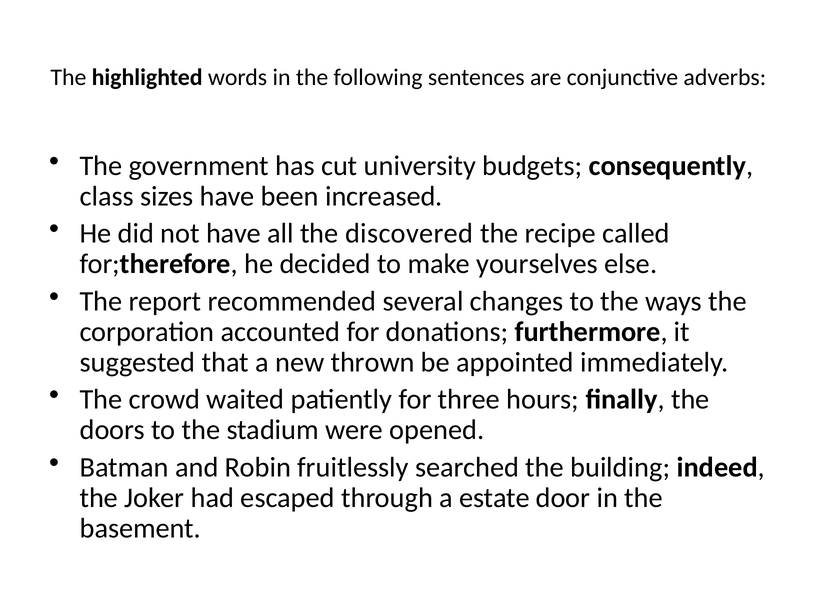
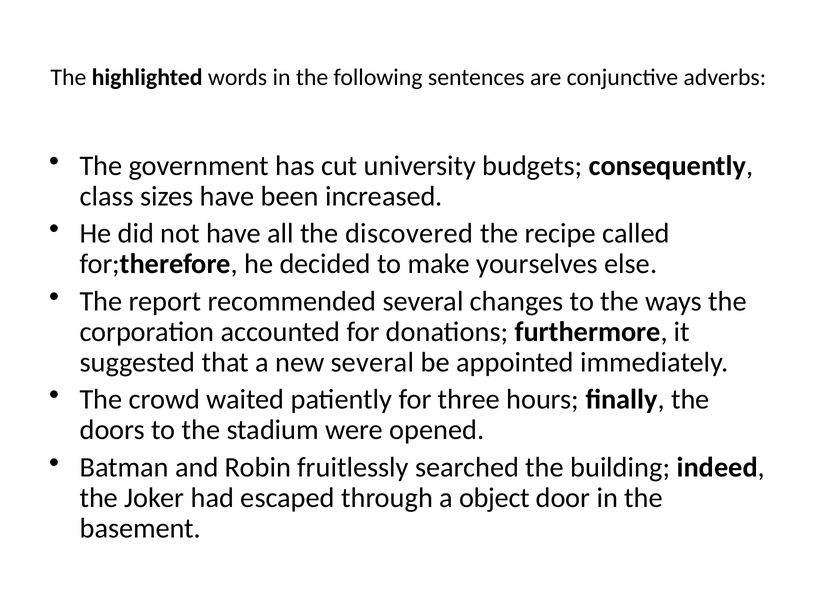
new thrown: thrown -> several (372, 363)
estate: estate -> object (494, 498)
